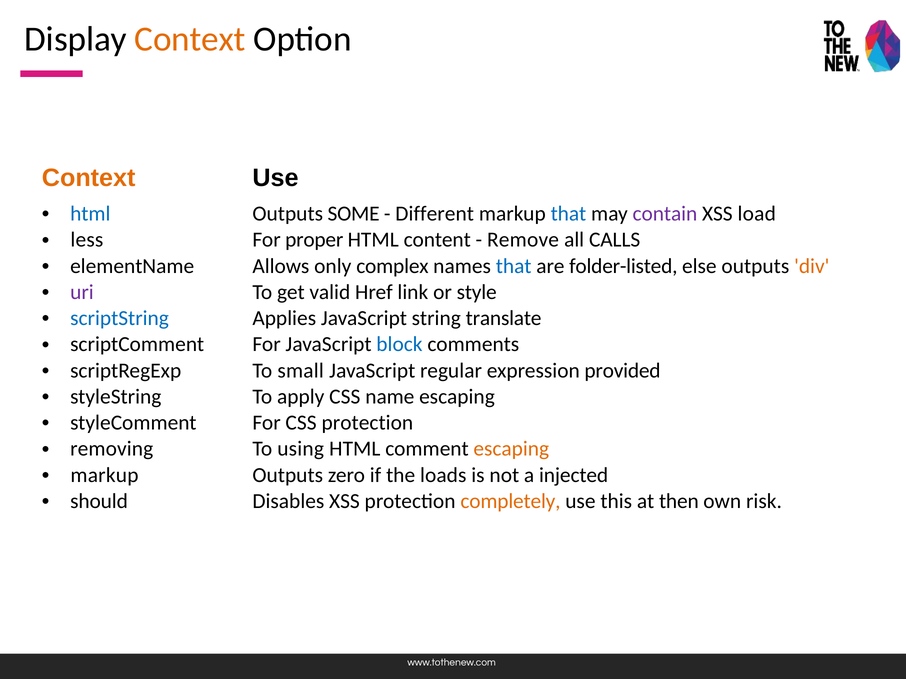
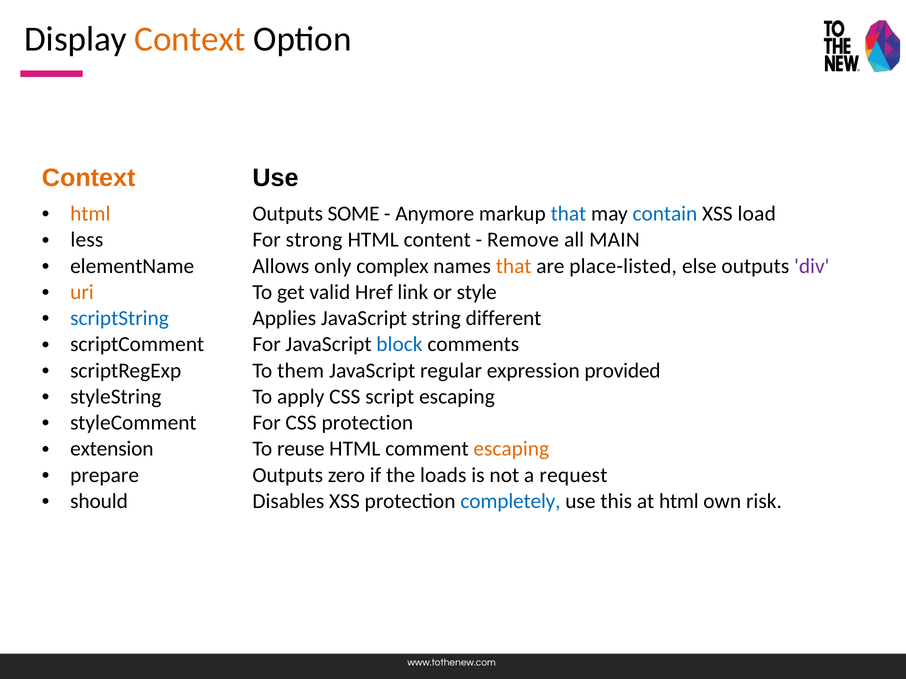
html colour: blue -> orange (90, 214)
Different: Different -> Anymore (435, 214)
contain colour: purple -> blue (665, 214)
proper: proper -> strong (314, 240)
CALLS: CALLS -> MAIN (614, 240)
that colour: blue -> orange (514, 266)
folder-listed: folder-listed -> place-listed (623, 266)
div colour: orange -> purple (812, 266)
uri colour: purple -> orange (82, 292)
translate: translate -> different (504, 318)
small: small -> them (301, 371)
name: name -> script (390, 397)
removing: removing -> extension (112, 449)
using: using -> reuse (301, 449)
markup: markup -> prepare (105, 475)
injected: injected -> request (573, 475)
completely colour: orange -> blue (511, 502)
at then: then -> html (679, 502)
